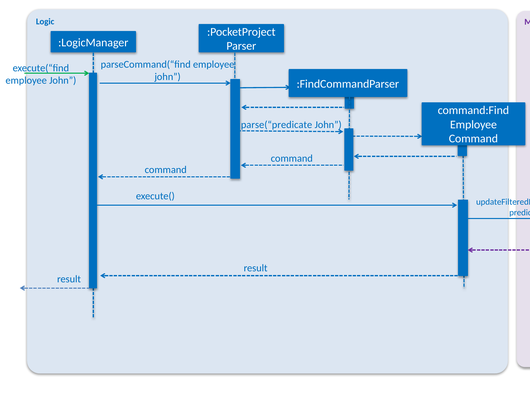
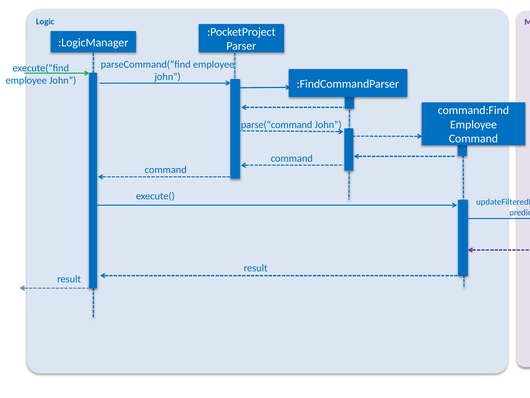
parse(“predicate: parse(“predicate -> parse(“command (277, 125)
